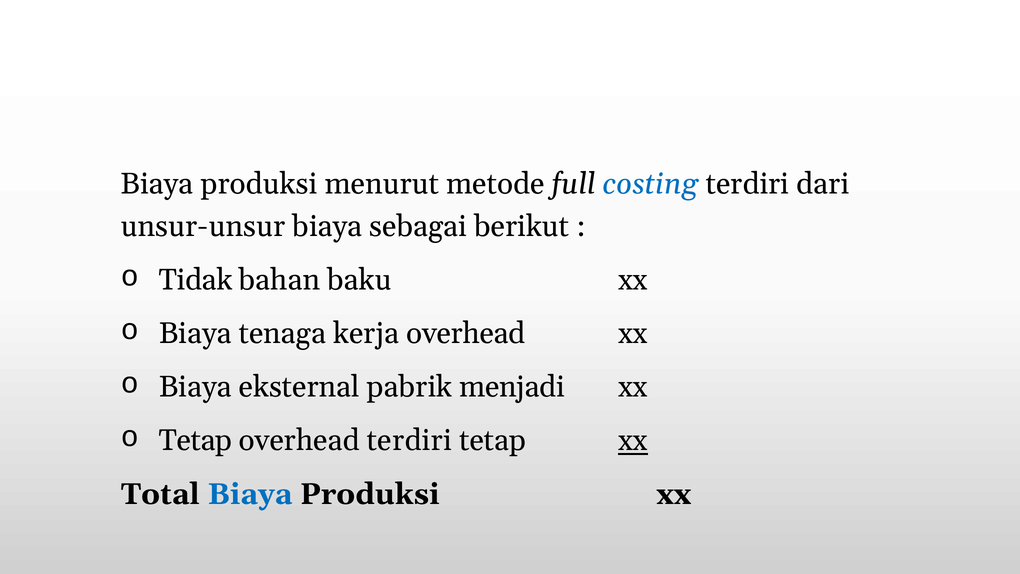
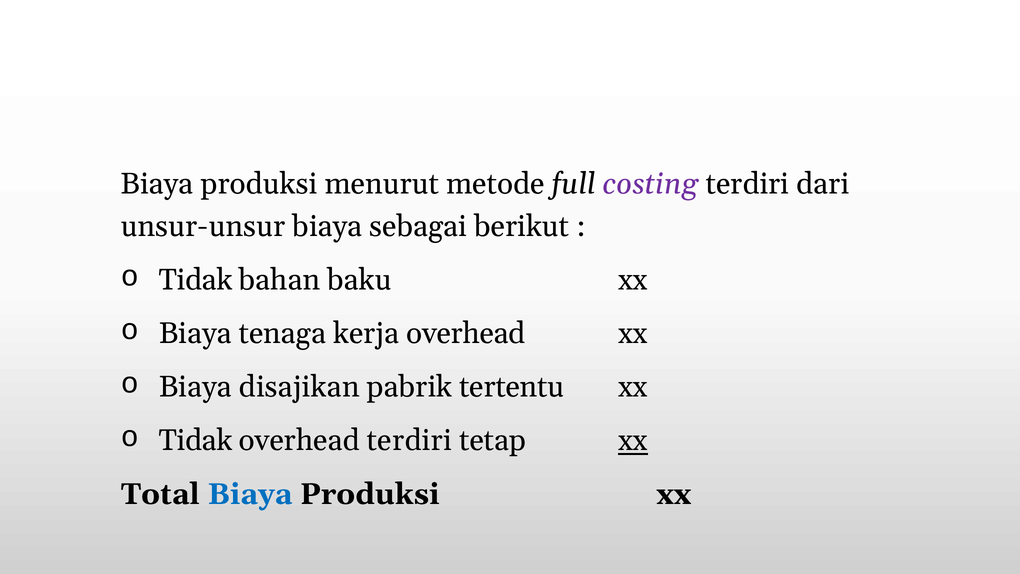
costing colour: blue -> purple (651, 184)
eksternal: eksternal -> disajikan (299, 387)
menjadi: menjadi -> tertentu (512, 387)
Tetap: Tetap -> Tidak (196, 440)
